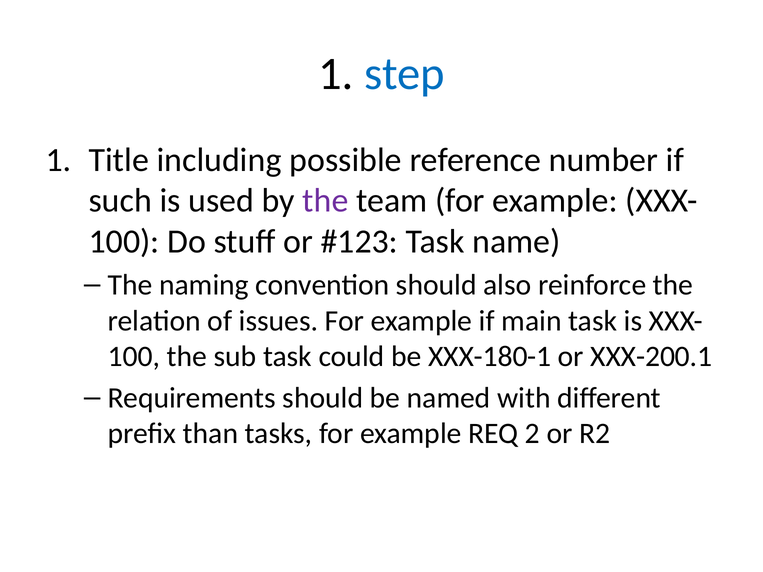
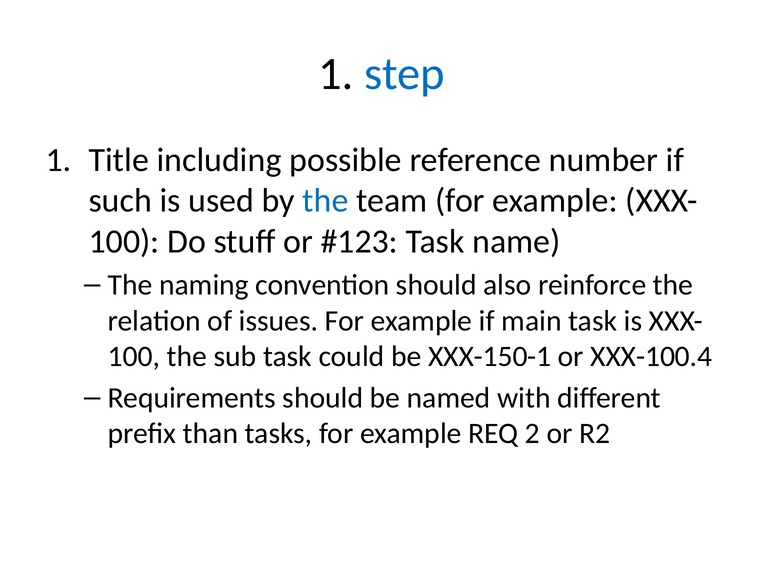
the colour: purple -> blue (325, 201)
XXX-180-1: XXX-180-1 -> XXX-150-1 (490, 357)
XXX-200.1: XXX-200.1 -> XXX-100.4 (651, 357)
